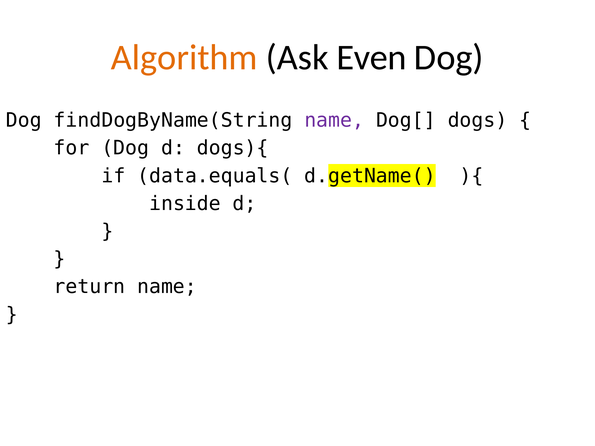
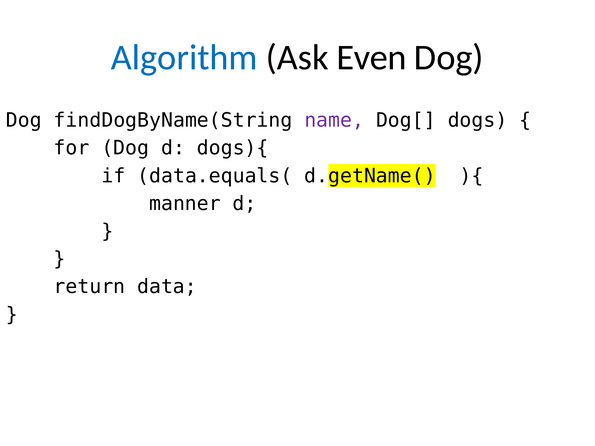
Algorithm colour: orange -> blue (184, 58)
inside: inside -> manner (185, 204)
return name: name -> data (167, 287)
